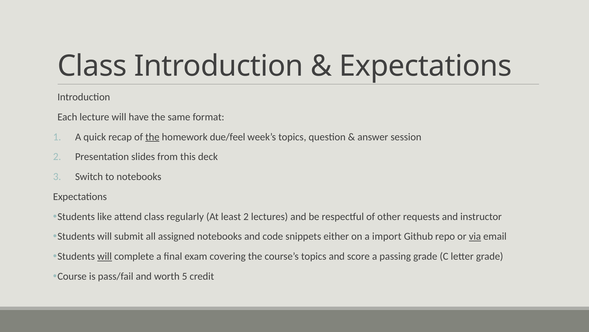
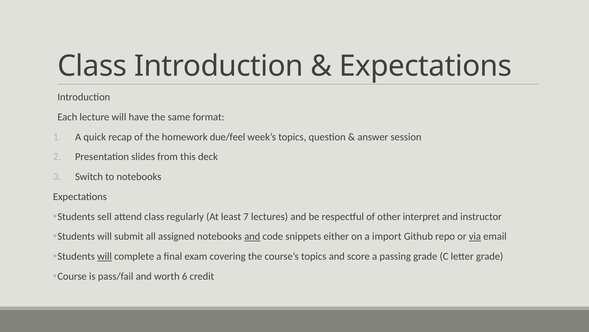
the underline: present -> none (152, 137)
like: like -> sell (104, 216)
least 2: 2 -> 7 (246, 216)
requests: requests -> interpret (421, 216)
and underline: none -> present (252, 236)
5: 5 -> 6 (185, 276)
